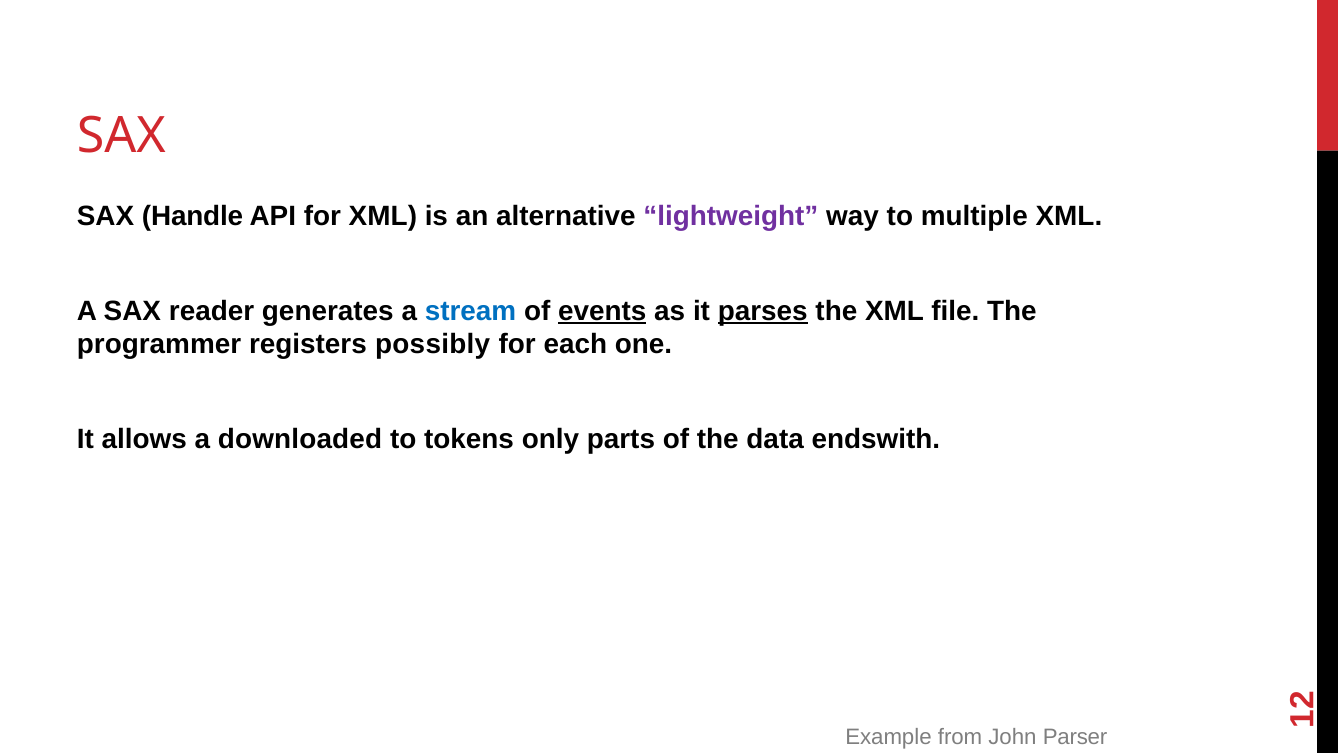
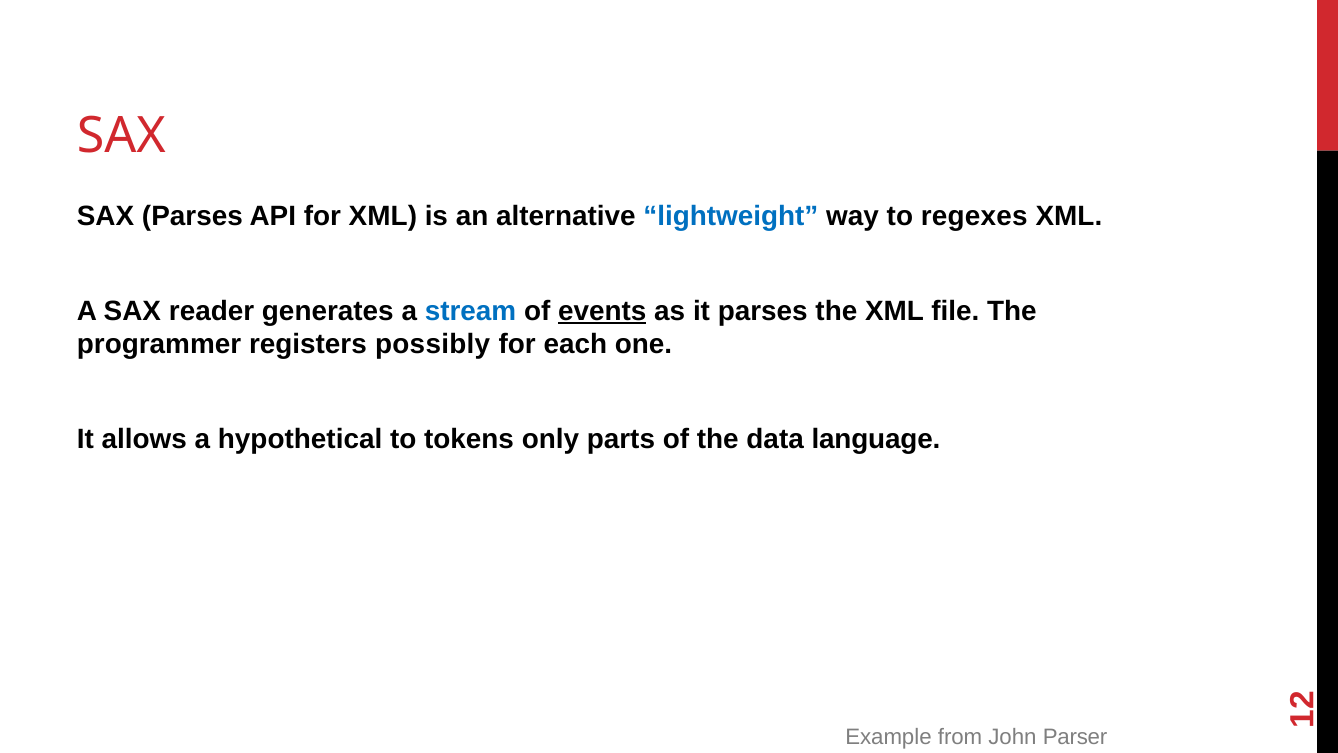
SAX Handle: Handle -> Parses (192, 216)
lightweight colour: purple -> blue (731, 216)
multiple: multiple -> regexes (974, 216)
parses underline: present -> none (763, 311)
downloaded: downloaded -> hypothetical (300, 439)
endswith: endswith -> language (876, 439)
